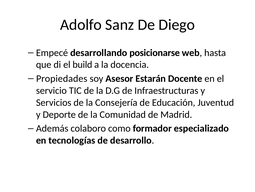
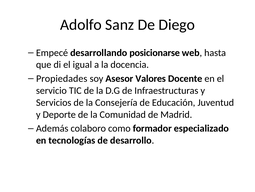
build: build -> igual (82, 64)
Estarán: Estarán -> Valores (151, 78)
